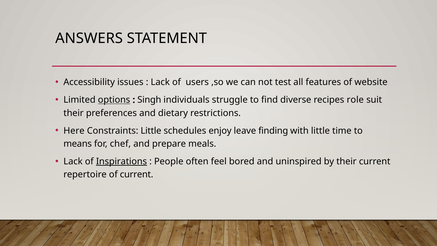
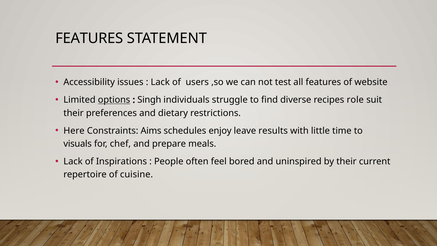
ANSWERS: ANSWERS -> FEATURES (89, 38)
Constraints Little: Little -> Aims (151, 131)
finding: finding -> results (273, 131)
means: means -> visuals (78, 144)
Inspirations underline: present -> none (121, 161)
of current: current -> cuisine (137, 174)
